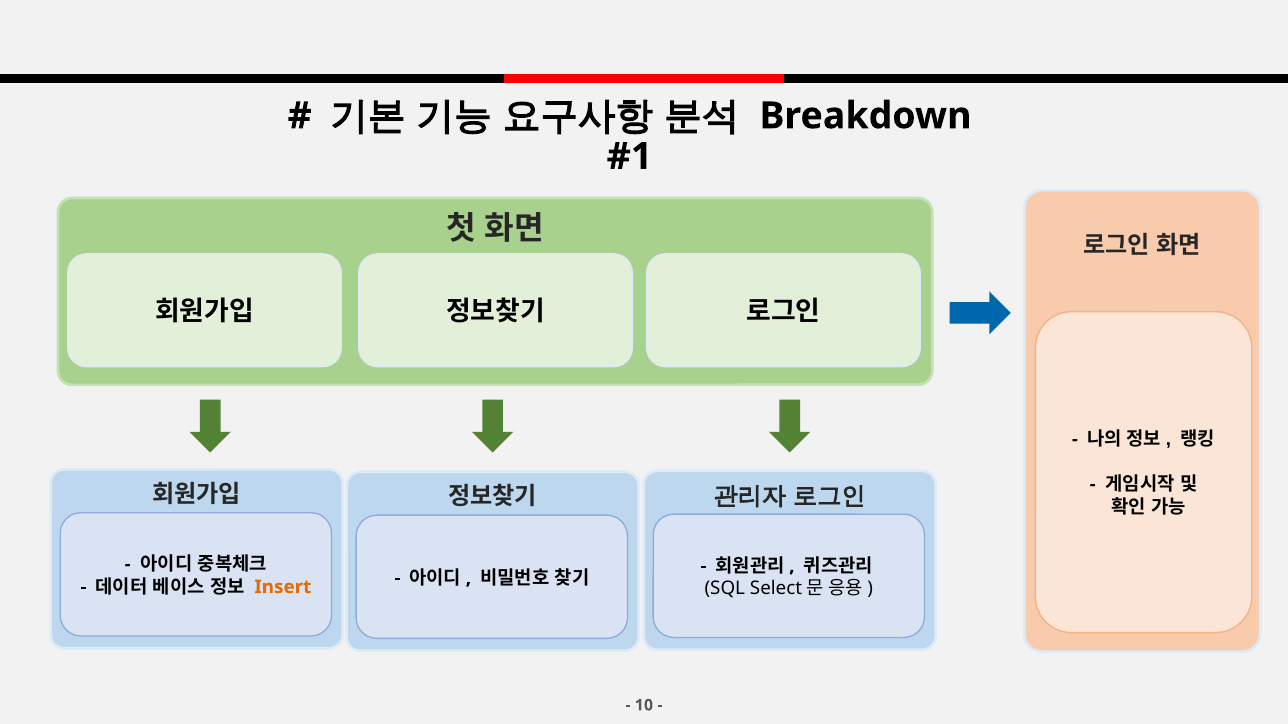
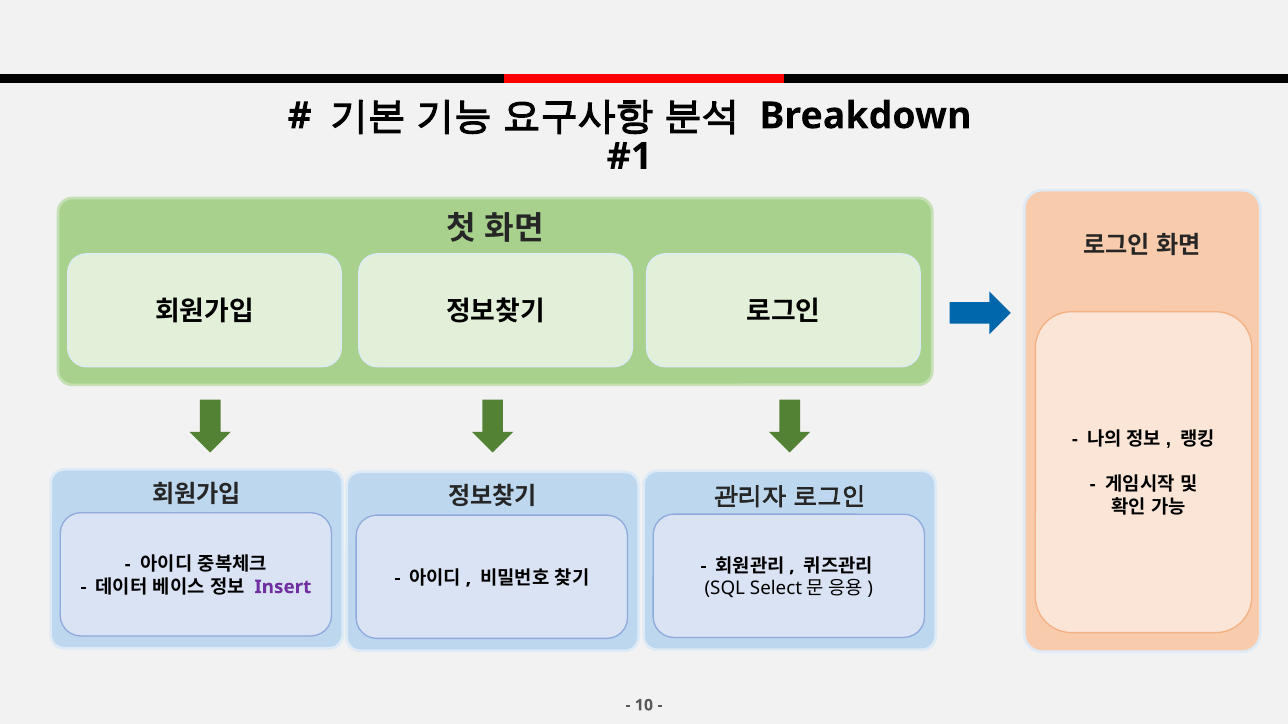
Insert colour: orange -> purple (283, 587)
